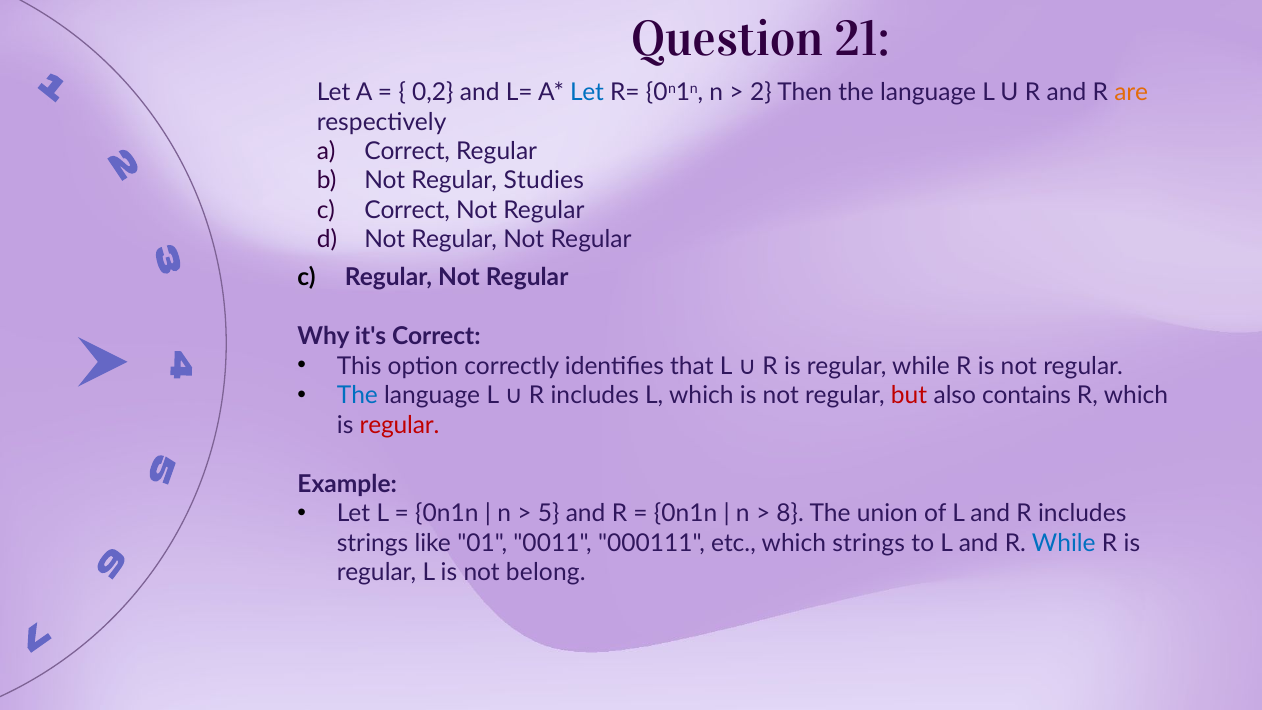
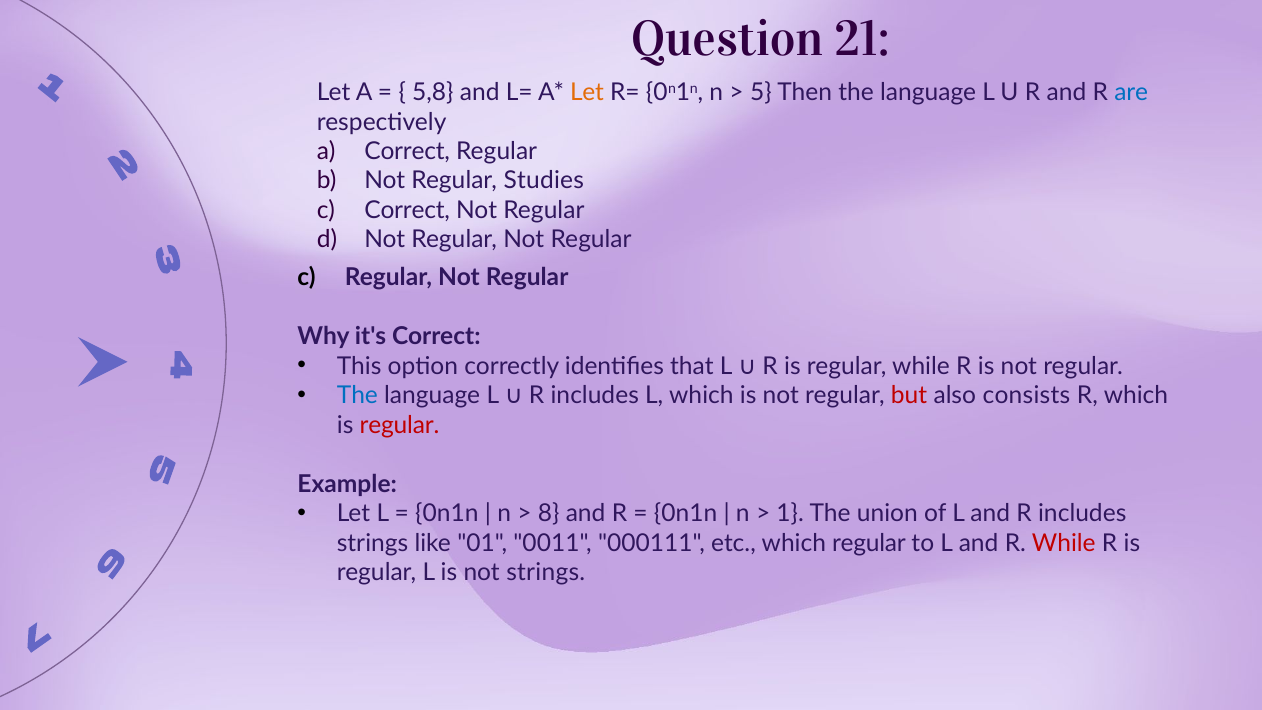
0,2: 0,2 -> 5,8 (433, 92)
Let colour: blue -> orange (587, 92)
2: 2 -> 5 (761, 92)
are colour: orange -> blue (1131, 92)
contains: contains -> consists (1026, 396)
5: 5 -> 8 (549, 513)
8: 8 -> 1 (790, 513)
which strings: strings -> regular (869, 543)
While colour: blue -> red (1064, 543)
not belong: belong -> strings (546, 572)
